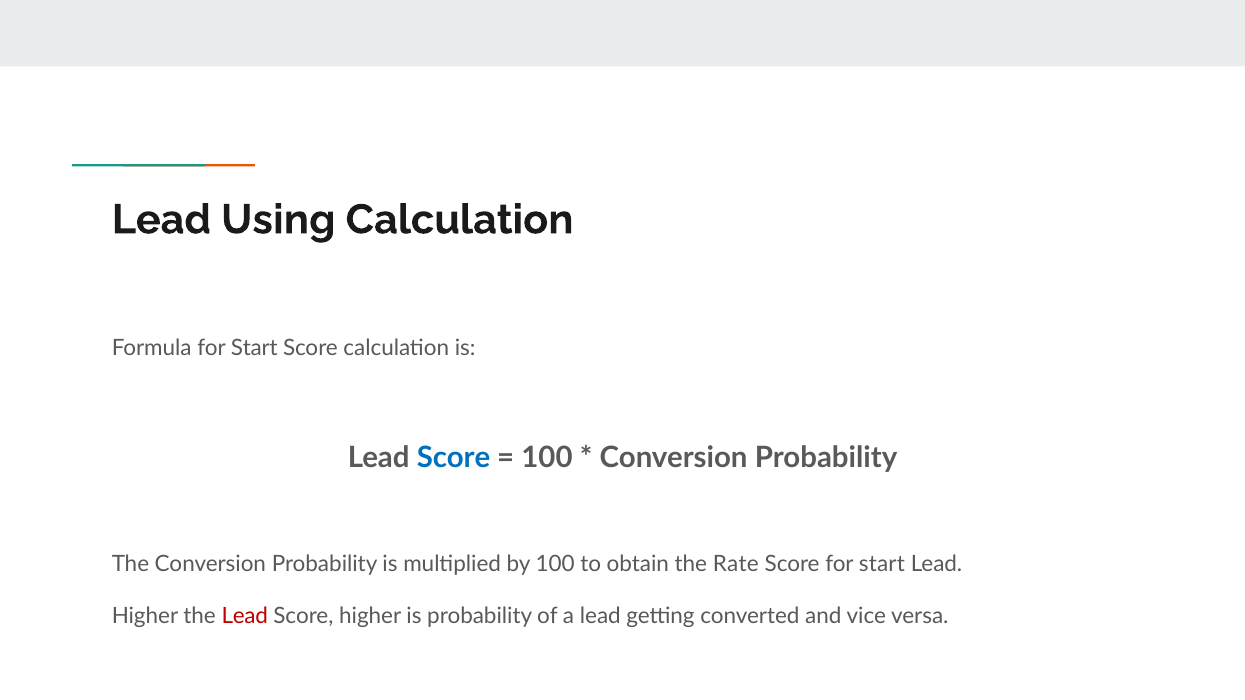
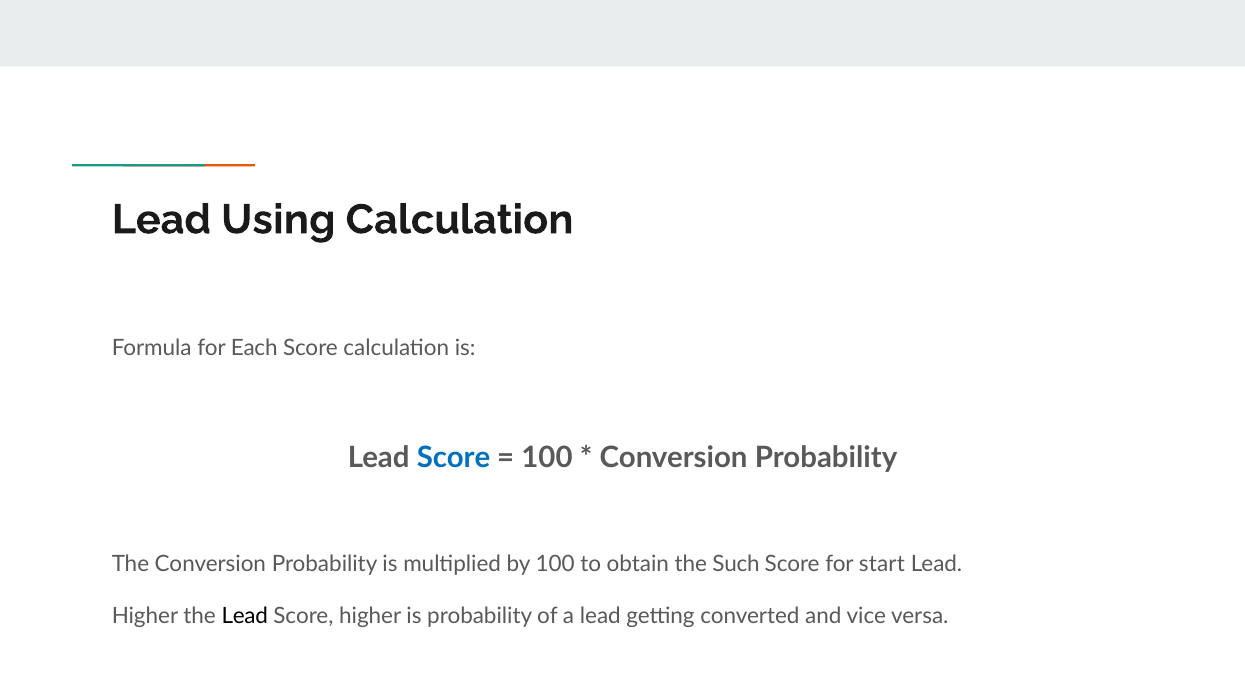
Formula for Start: Start -> Each (254, 349)
Rate: Rate -> Such (736, 565)
Lead colour: red -> black (245, 616)
